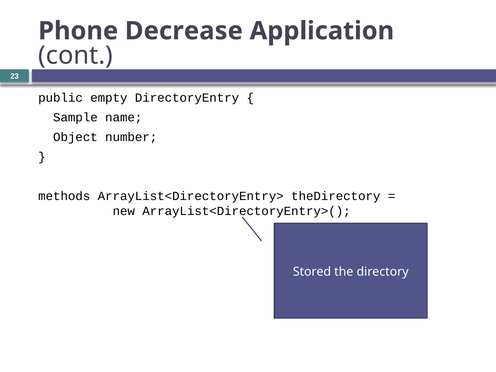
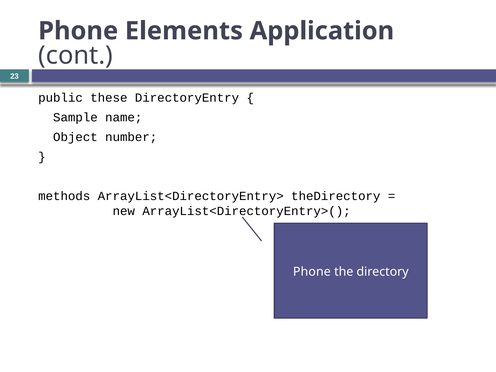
Decrease: Decrease -> Elements (184, 31)
empty: empty -> these (109, 98)
Stored: Stored -> Phone (312, 272)
